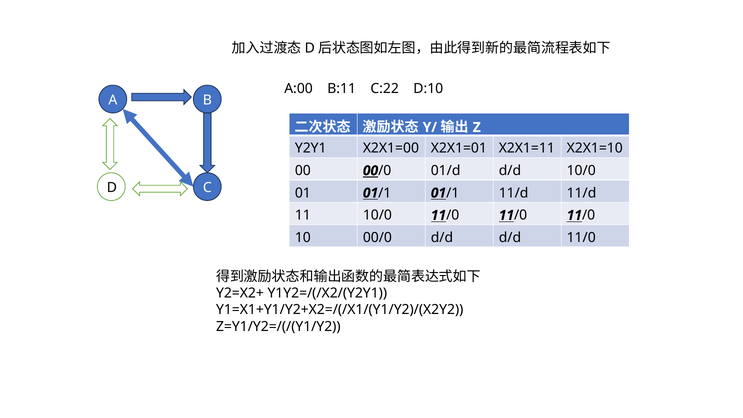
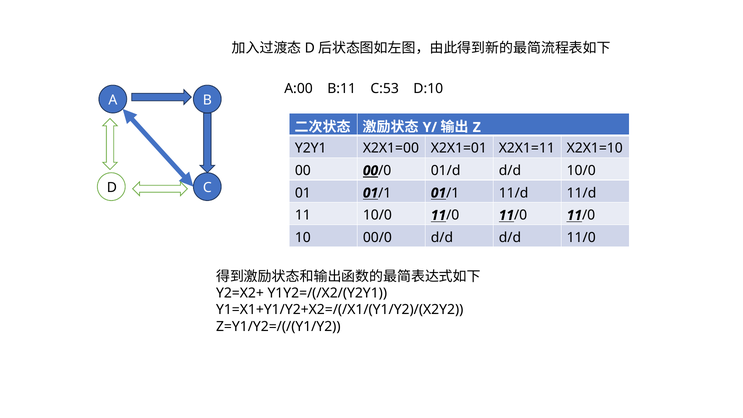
C:22: C:22 -> C:53 (385, 88)
